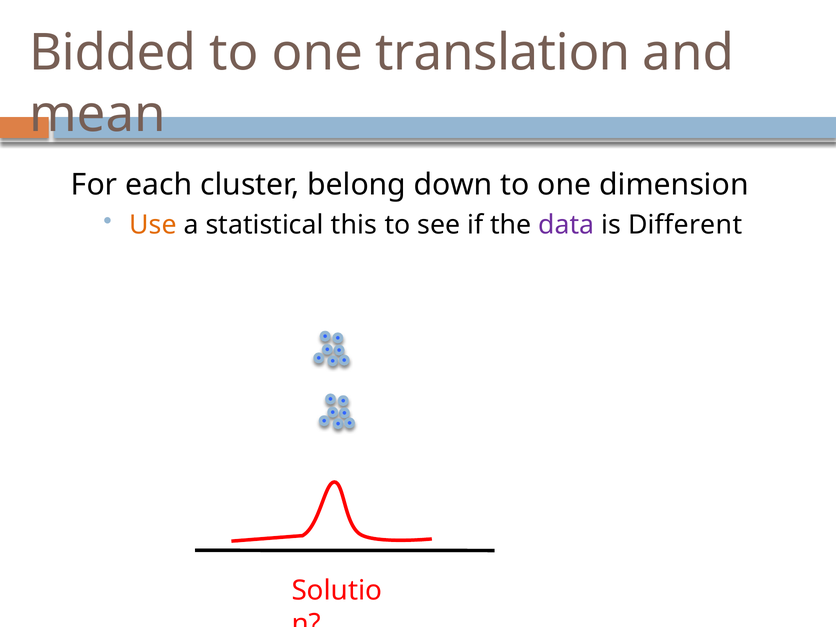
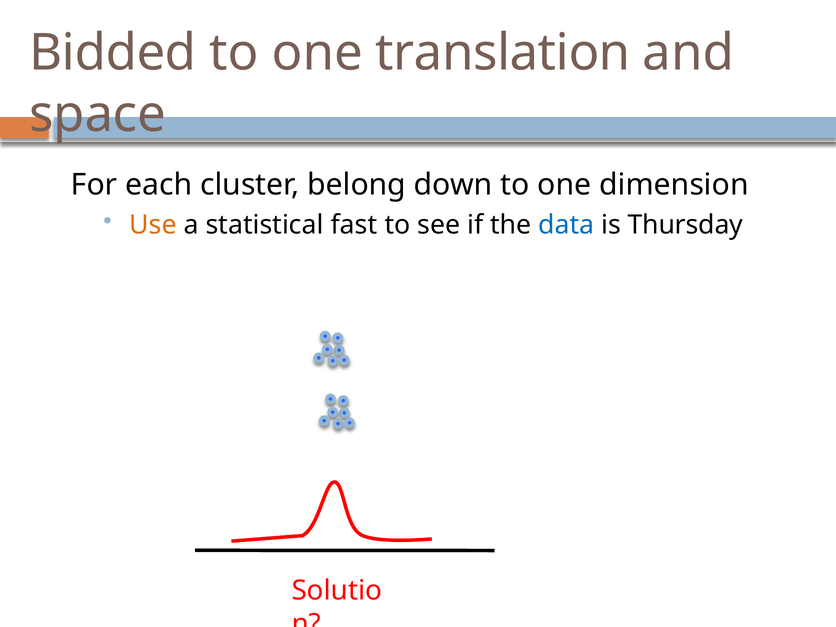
mean: mean -> space (98, 114)
this: this -> fast (354, 225)
data colour: purple -> blue (566, 225)
Different: Different -> Thursday (685, 225)
